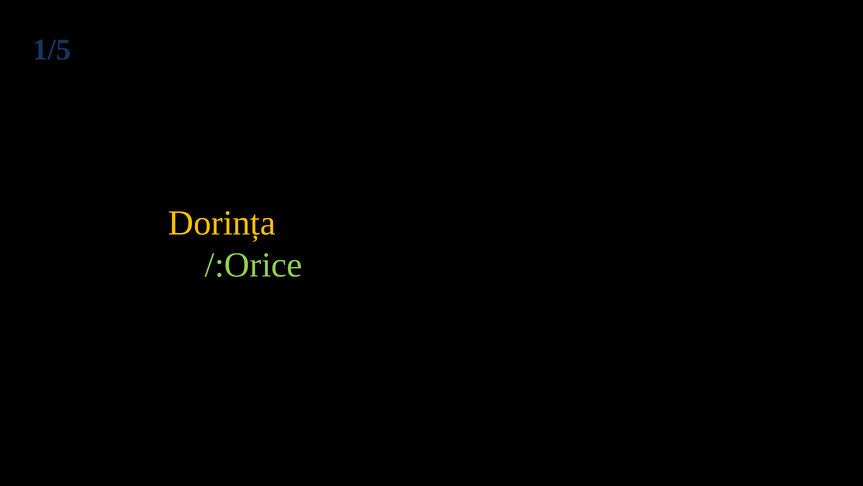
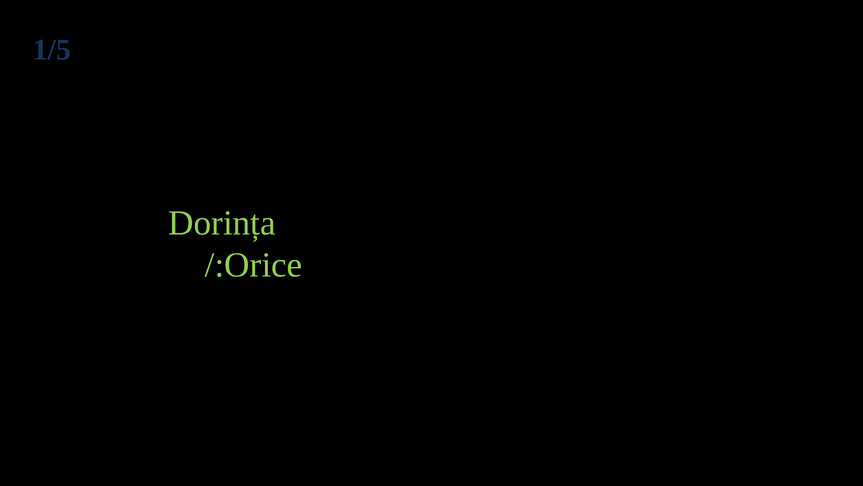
Dorința colour: yellow -> light green (222, 223)
